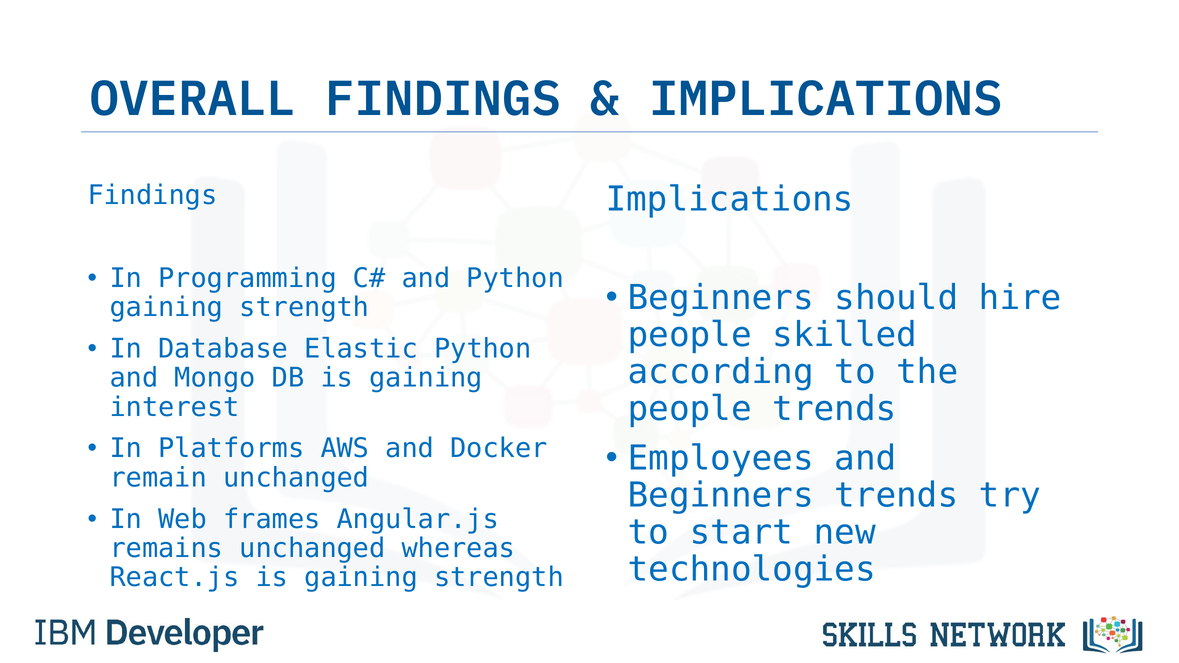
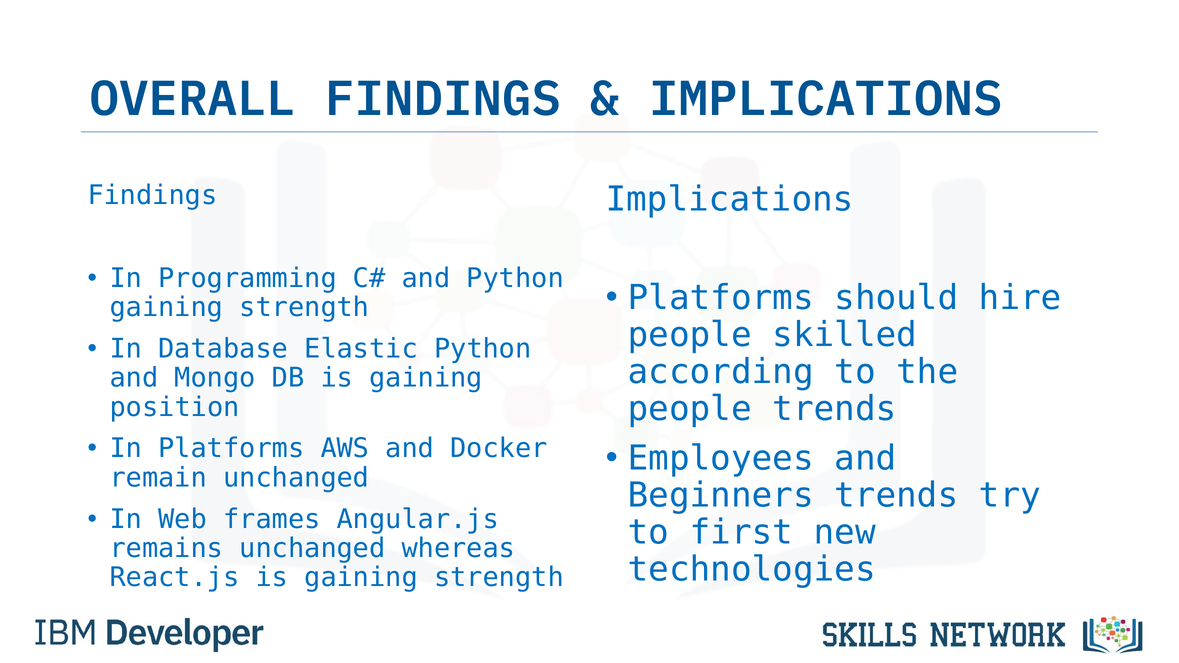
Beginners: Beginners -> Platforms (721, 298)
interest: interest -> position (175, 407)
start: start -> first (741, 533)
